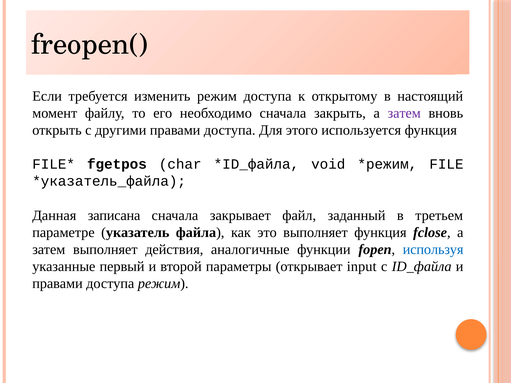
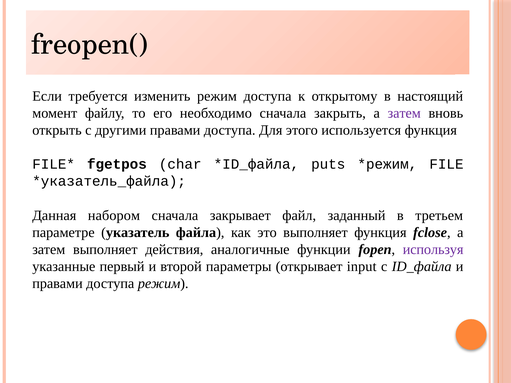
void: void -> puts (328, 164)
записана: записана -> набором (114, 215)
используя colour: blue -> purple (433, 250)
